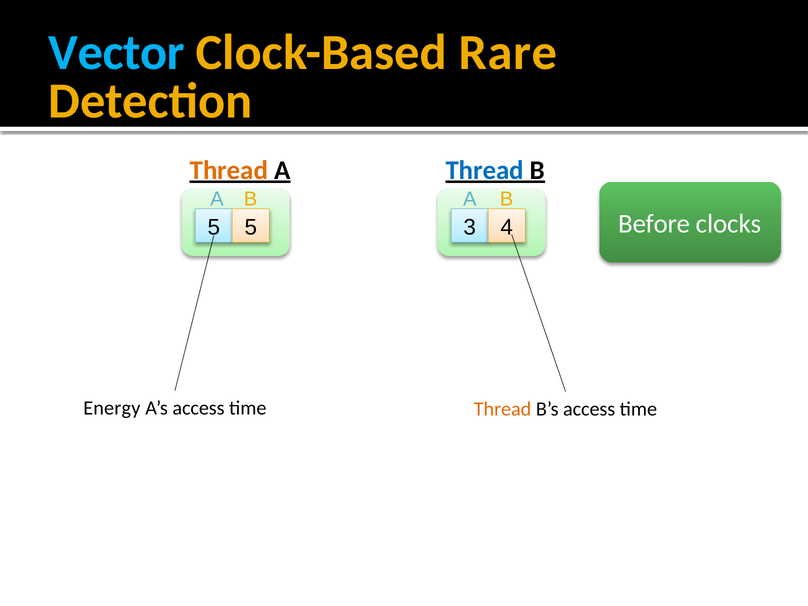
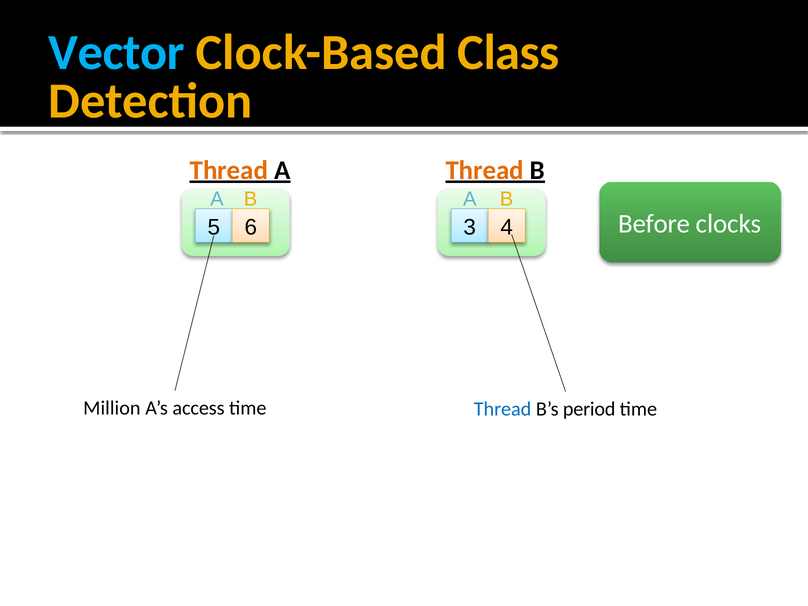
Rare: Rare -> Class (508, 52)
Thread colour: blue -> orange (485, 170)
5 5: 5 -> 6 (251, 227)
Energy: Energy -> Million (112, 408)
Thread colour: orange -> blue (503, 409)
B’s access: access -> period (589, 409)
